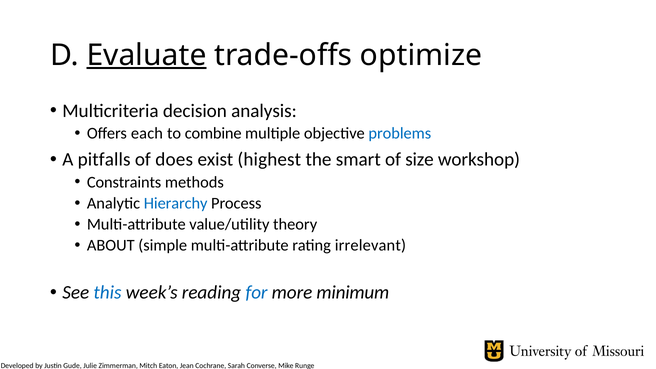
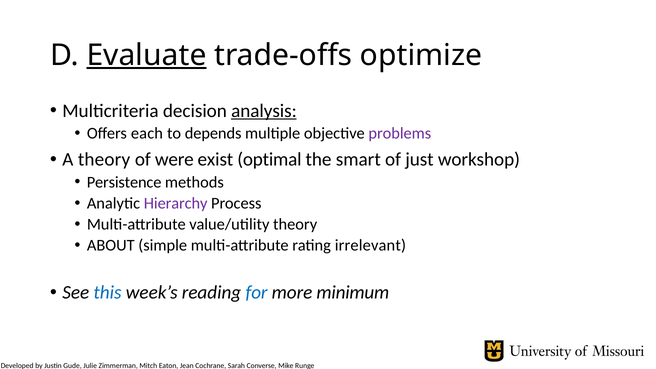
analysis underline: none -> present (264, 111)
combine: combine -> depends (213, 134)
problems colour: blue -> purple (400, 134)
A pitfalls: pitfalls -> theory (104, 160)
does: does -> were (174, 160)
highest: highest -> optimal (269, 160)
size: size -> just (419, 160)
Constraints: Constraints -> Persistence (124, 182)
Hierarchy colour: blue -> purple (176, 203)
